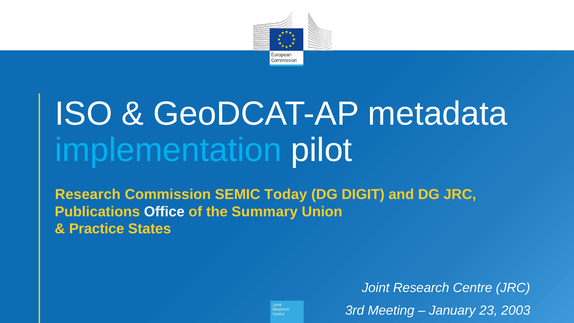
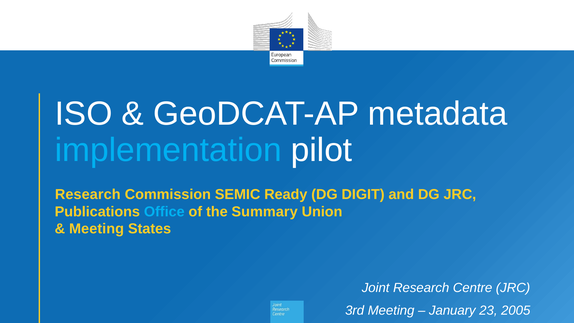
Today: Today -> Ready (286, 194)
Office colour: white -> light blue (164, 212)
Practice: Practice -> Meeting (97, 229)
2003: 2003 -> 2005 (516, 310)
